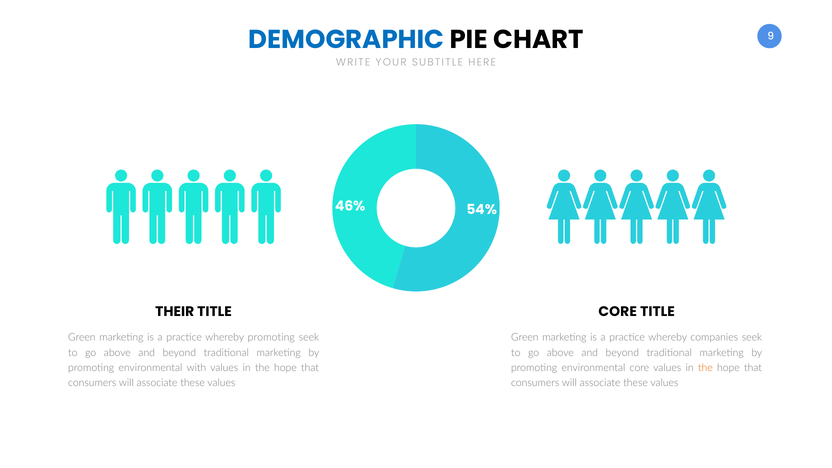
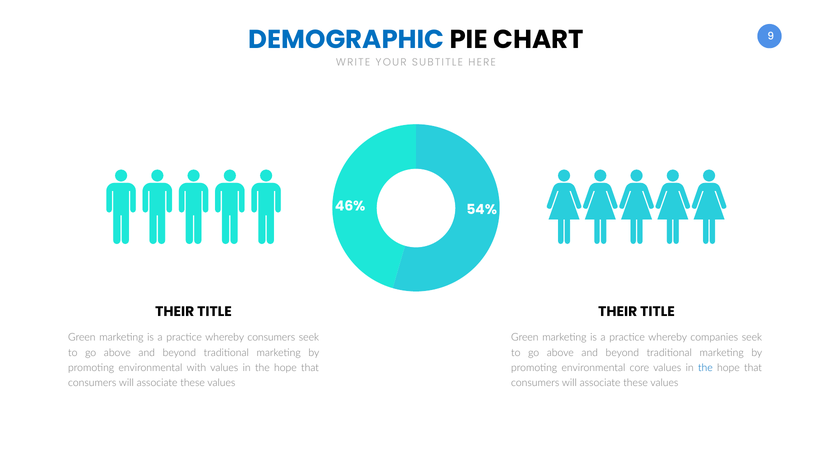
TITLE CORE: CORE -> THEIR (618, 312)
whereby promoting: promoting -> consumers (271, 338)
the colour: orange -> blue (705, 368)
